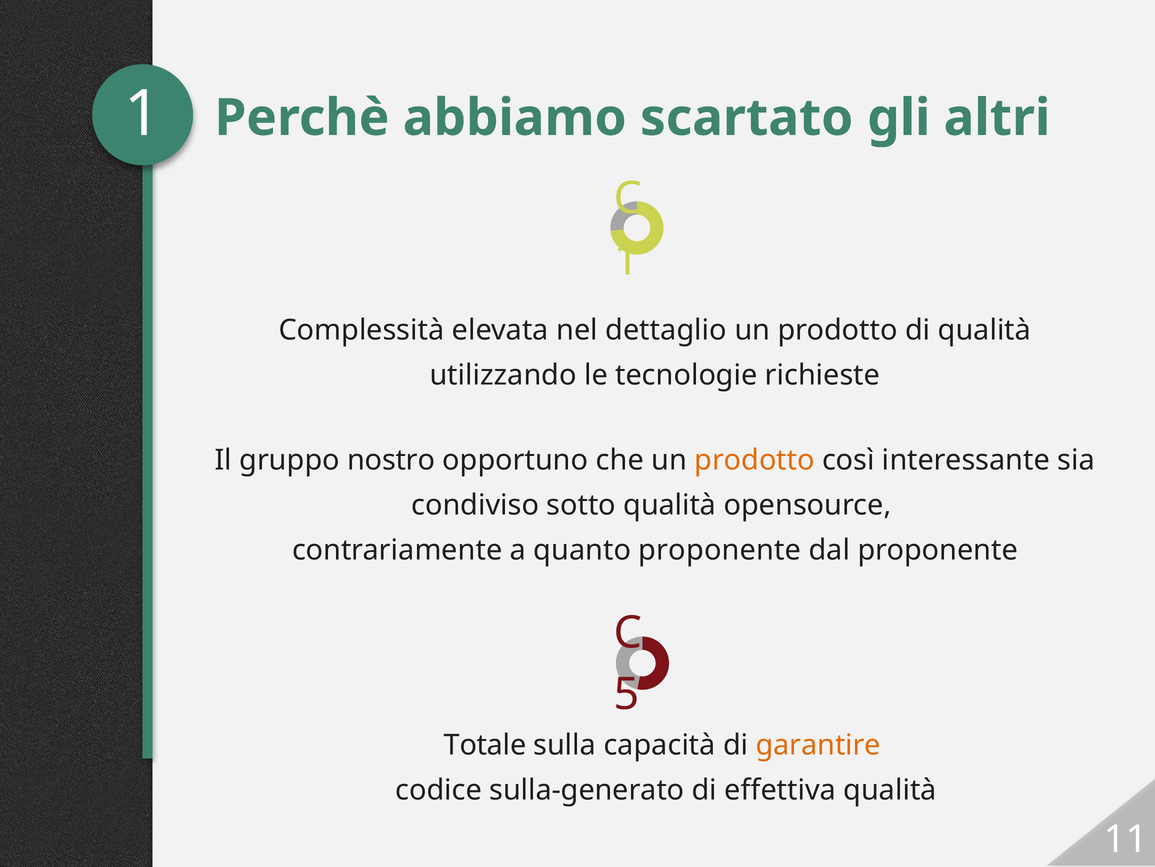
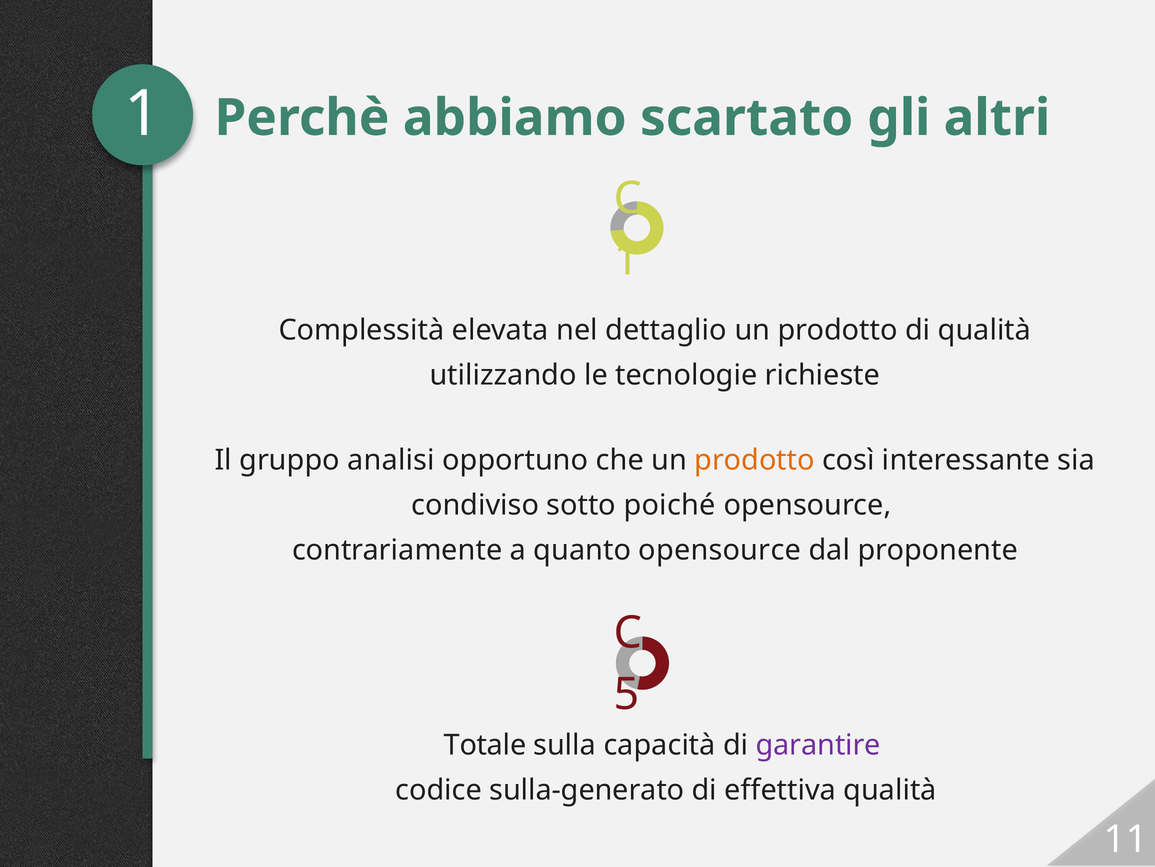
nostro: nostro -> analisi (391, 460)
sotto qualità: qualità -> poiché (670, 505)
quanto proponente: proponente -> opensource (720, 550)
garantire colour: orange -> purple (818, 744)
